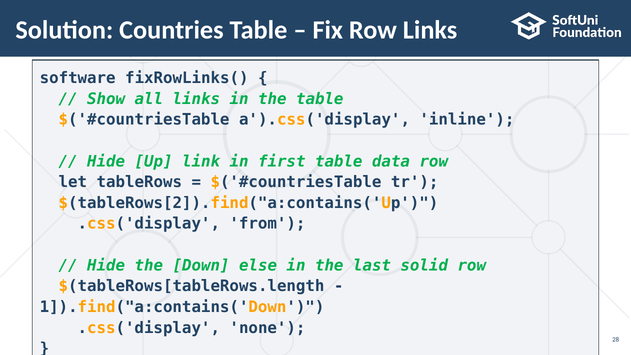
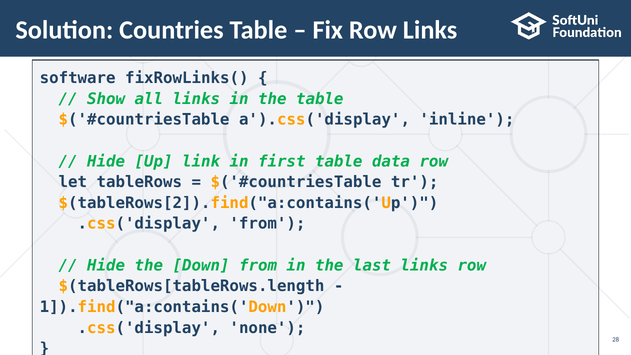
Down else: else -> from (258, 265)
last solid: solid -> links (424, 265)
